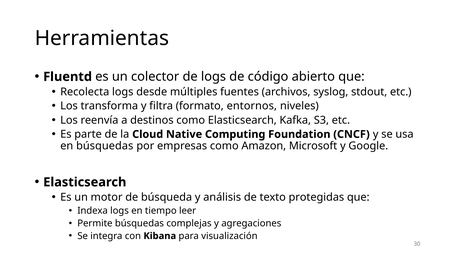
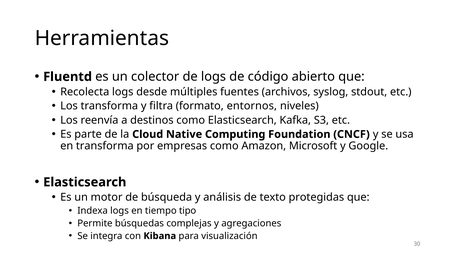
en búsquedas: búsquedas -> transforma (105, 146)
leer: leer -> tipo (188, 211)
